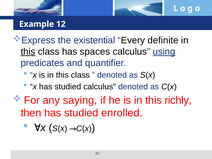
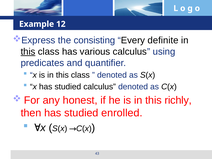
existential: existential -> consisting (94, 40)
spaces: spaces -> various (95, 52)
using underline: present -> none (164, 52)
saying: saying -> honest (80, 100)
